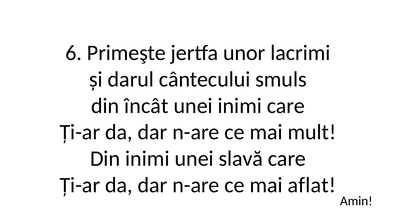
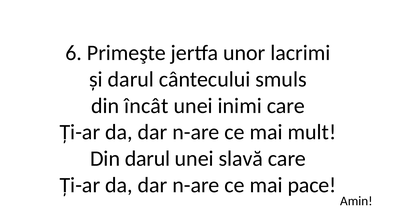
Din inimi: inimi -> darul (147, 158)
aflat: aflat -> pace (312, 185)
